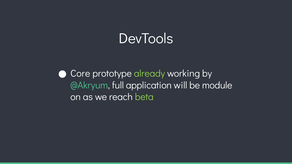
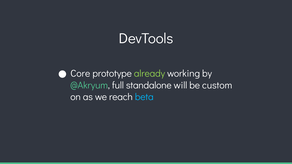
application: application -> standalone (149, 85)
module: module -> custom (217, 85)
beta colour: light green -> light blue (144, 97)
